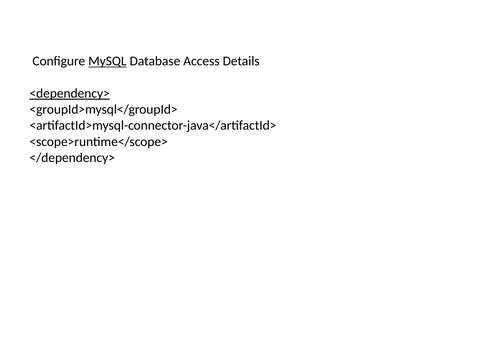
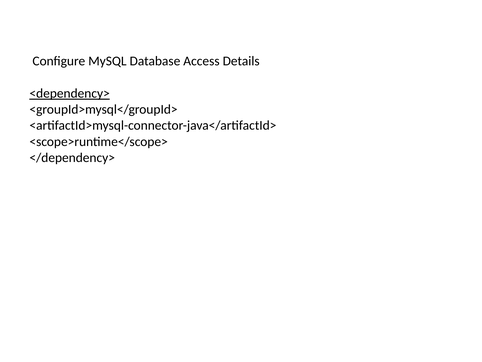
MySQL underline: present -> none (107, 61)
